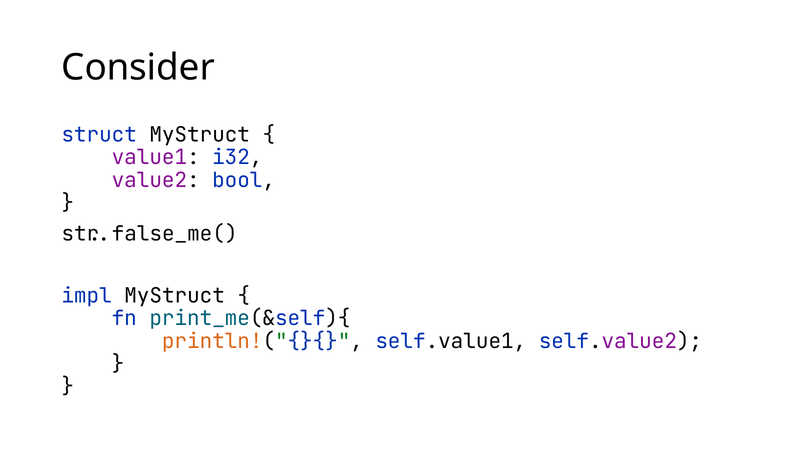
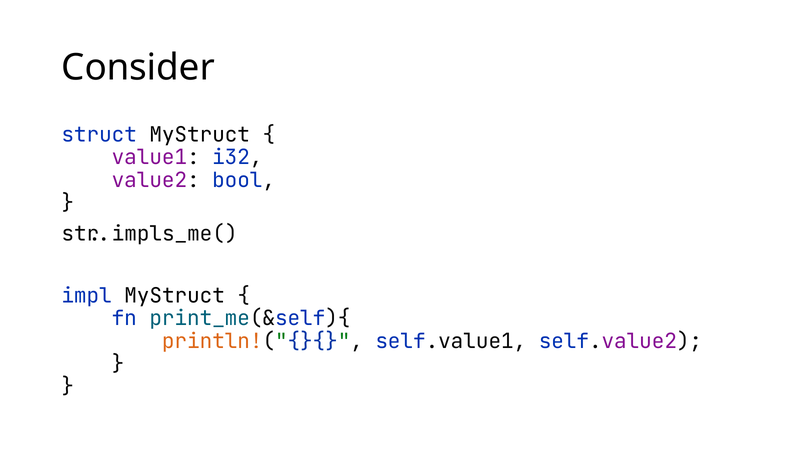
str.false_me(: str.false_me( -> str.impls_me( (149, 234)
